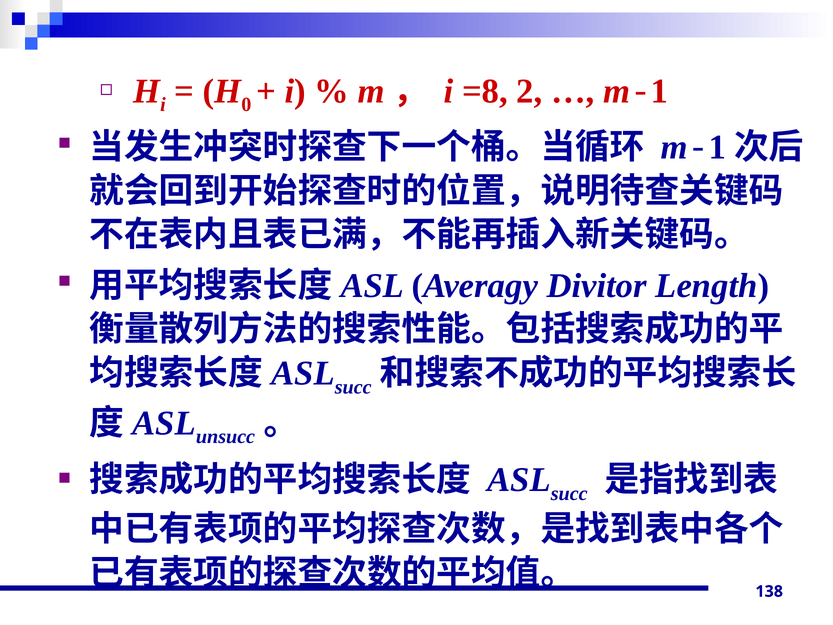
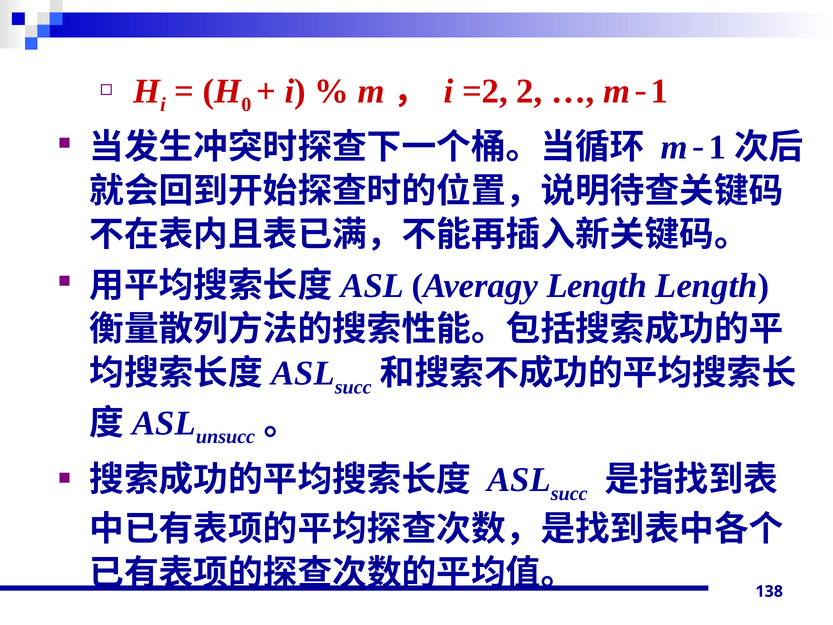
=8: =8 -> =2 (485, 91)
Averagy Divitor: Divitor -> Length (597, 286)
